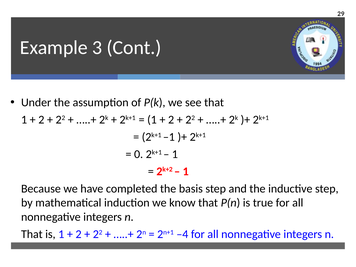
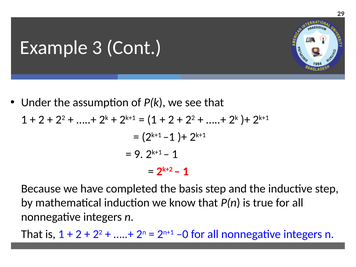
0: 0 -> 9 (139, 154)
–4: –4 -> –0 (182, 234)
